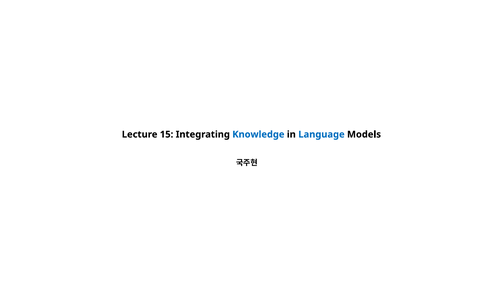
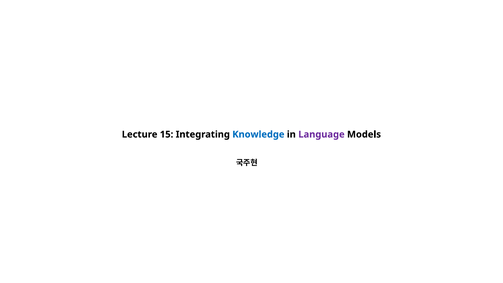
Language colour: blue -> purple (321, 134)
